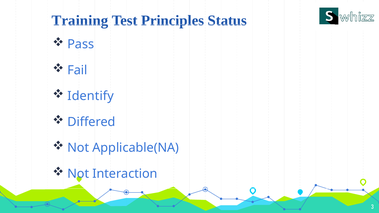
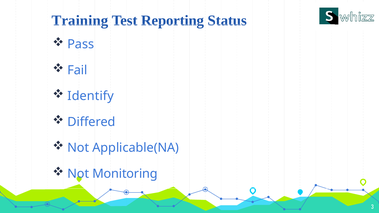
Principles: Principles -> Reporting (173, 20)
Interaction: Interaction -> Monitoring (125, 174)
